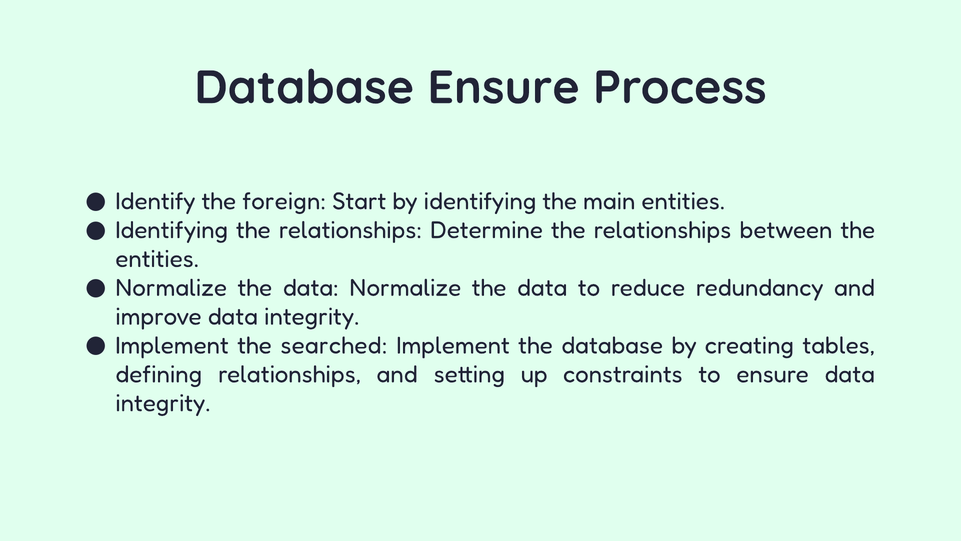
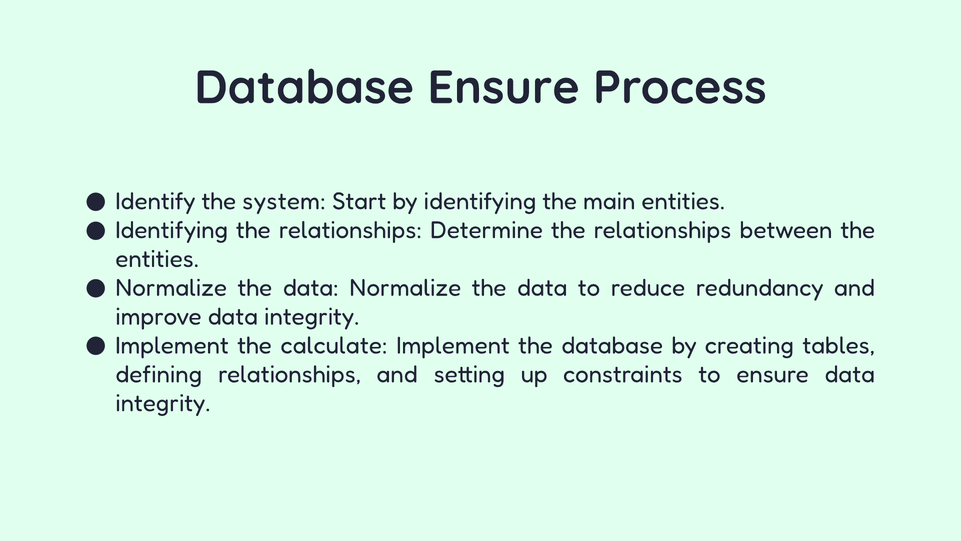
foreign: foreign -> system (284, 201)
searched: searched -> calculate (334, 345)
